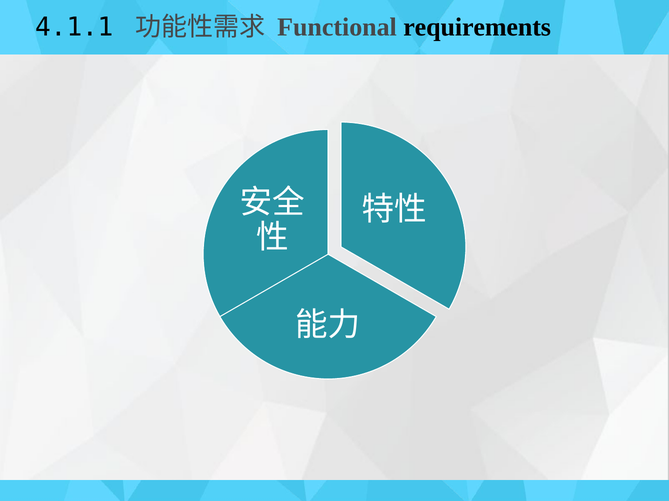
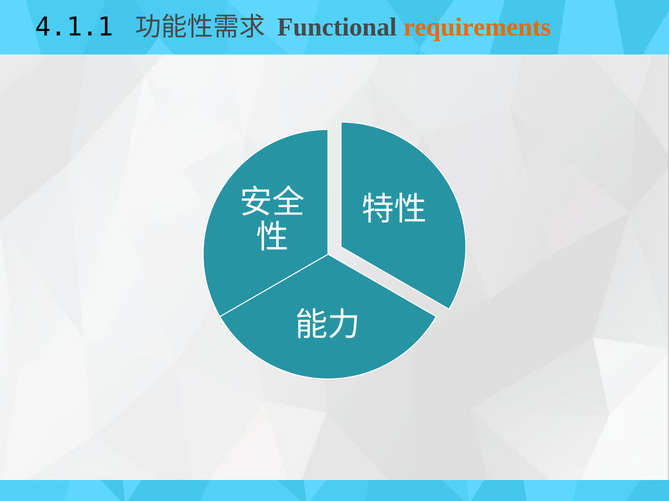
requirements colour: black -> orange (477, 27)
